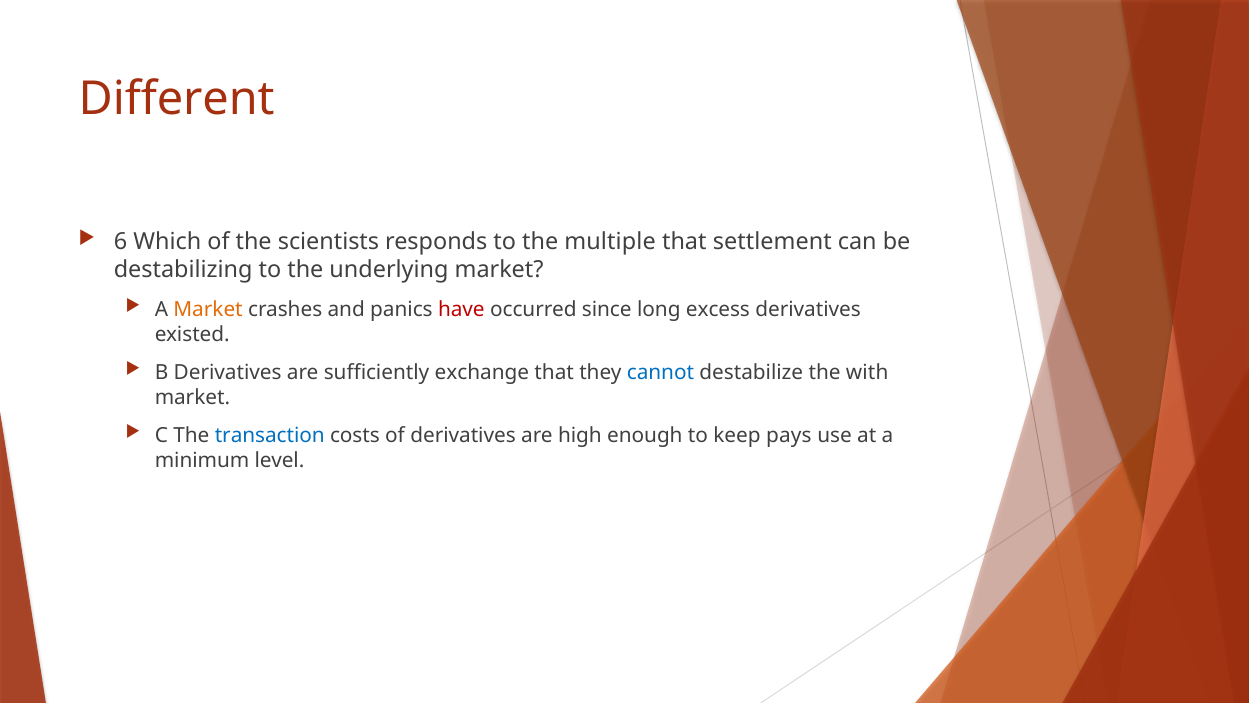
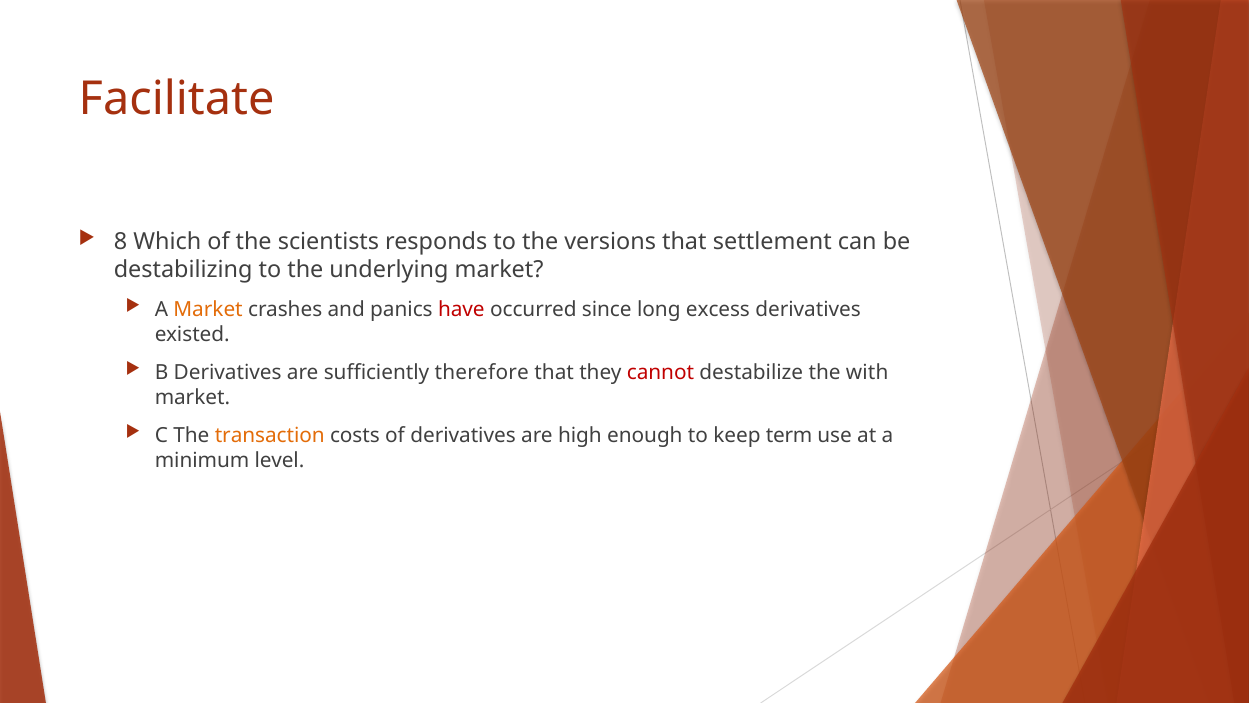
Different: Different -> Facilitate (177, 99)
6: 6 -> 8 (121, 242)
multiple: multiple -> versions (610, 242)
exchange: exchange -> therefore (482, 372)
cannot colour: blue -> red (660, 372)
transaction colour: blue -> orange (270, 435)
pays: pays -> term (789, 435)
